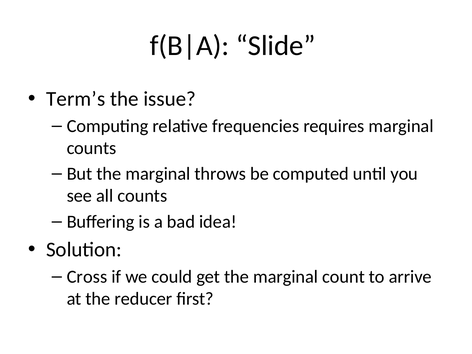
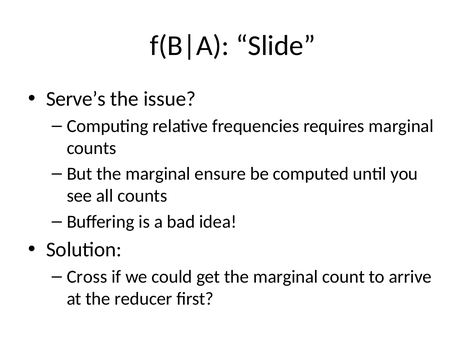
Term’s: Term’s -> Serve’s (76, 99)
throws: throws -> ensure (220, 174)
